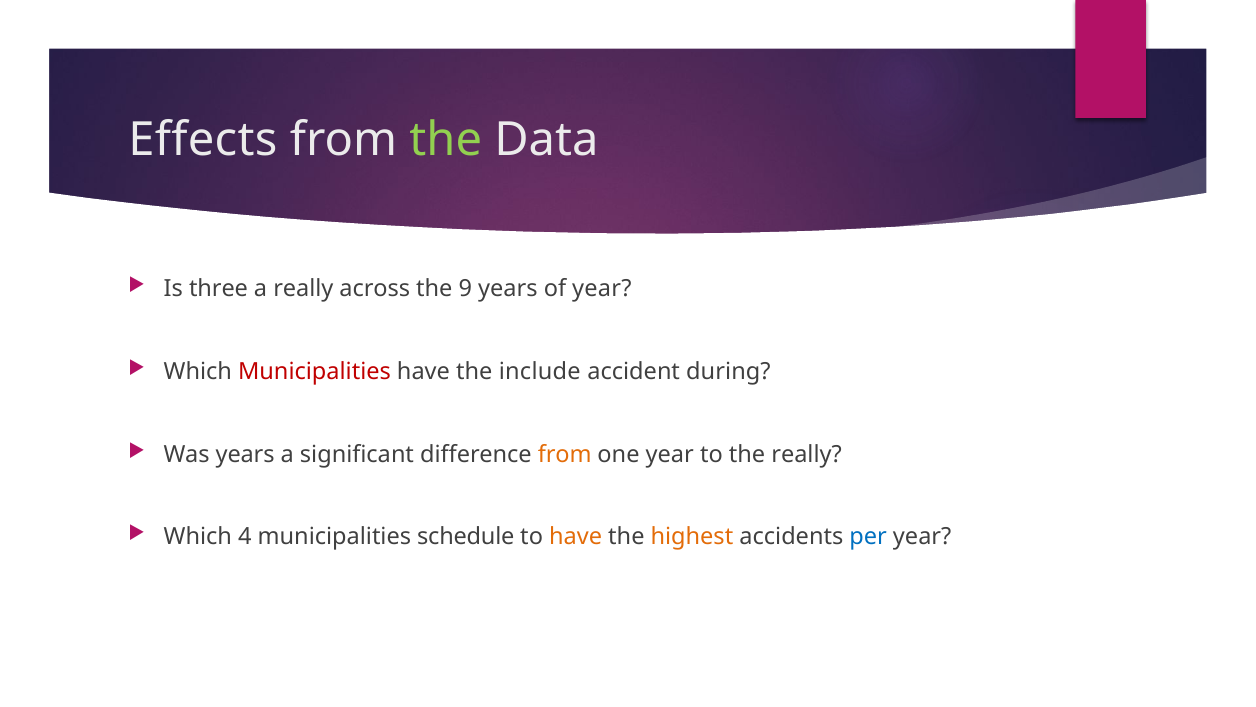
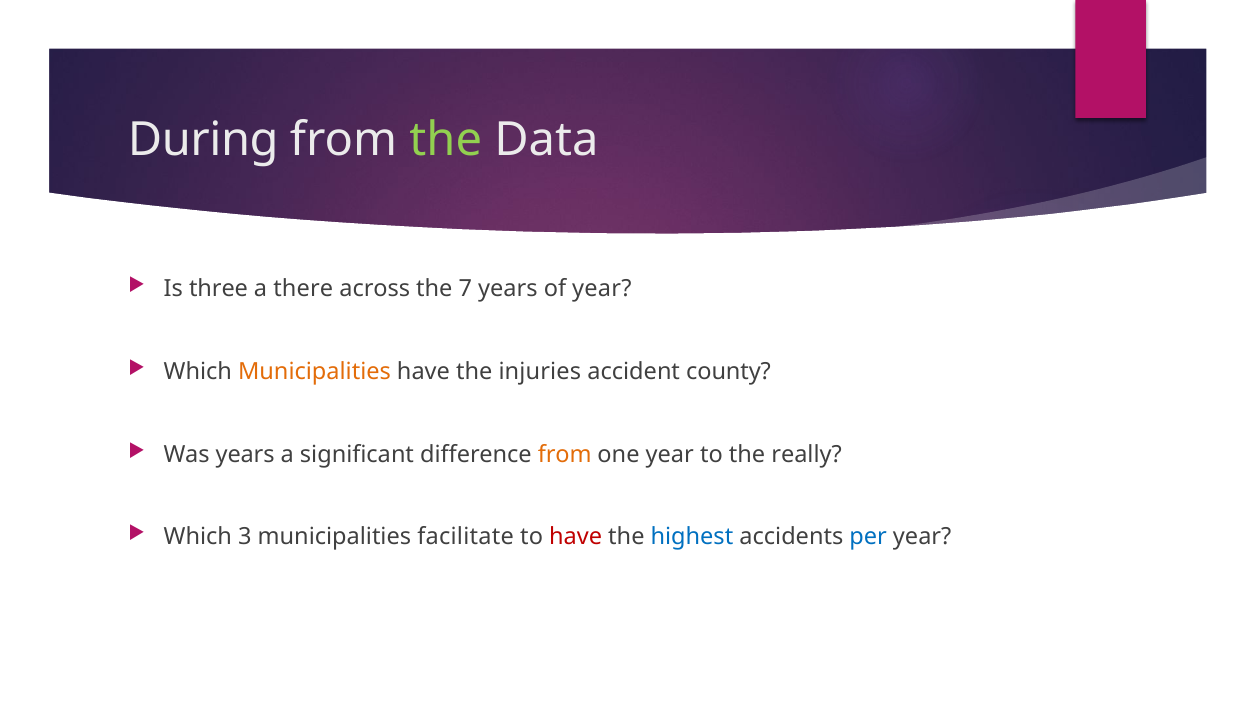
Effects: Effects -> During (203, 140)
a really: really -> there (303, 289)
9: 9 -> 7 (465, 289)
Municipalities colour: red -> orange (314, 371)
include: include -> injuries (540, 371)
during: during -> county (729, 371)
4: 4 -> 3 (245, 537)
schedule: schedule -> facilitate (466, 537)
have colour: orange -> red (576, 537)
highest colour: orange -> blue (692, 537)
